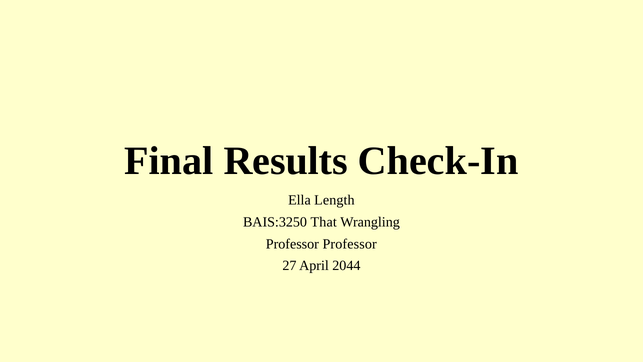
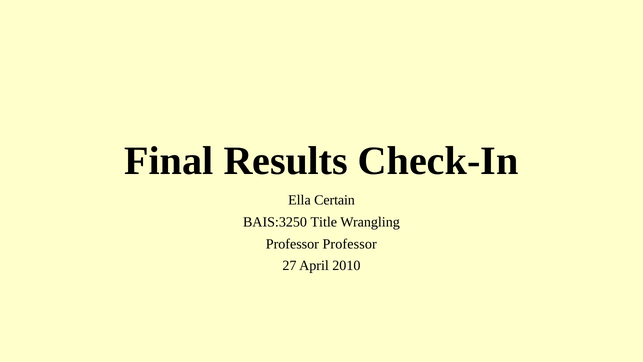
Length: Length -> Certain (335, 200)
That: That -> Title (324, 222)
2044: 2044 -> 2010 (346, 266)
